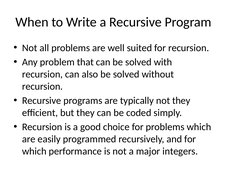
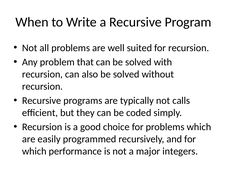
not they: they -> calls (181, 100)
